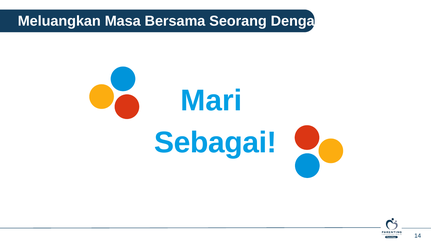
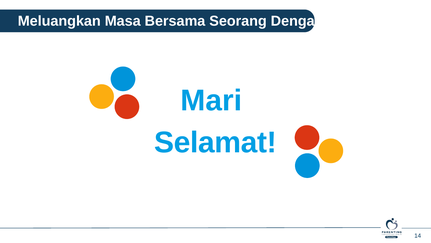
Sebagai: Sebagai -> Selamat (216, 142)
